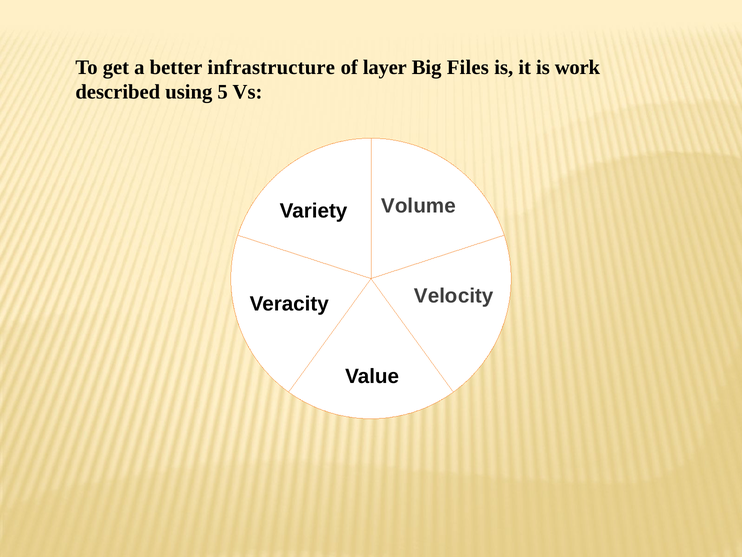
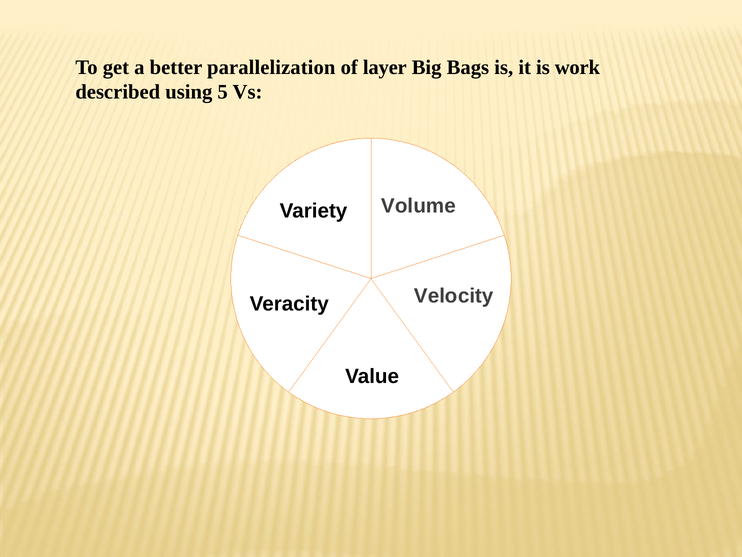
infrastructure: infrastructure -> parallelization (271, 67)
Files: Files -> Bags (468, 67)
